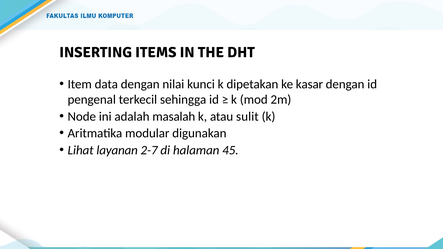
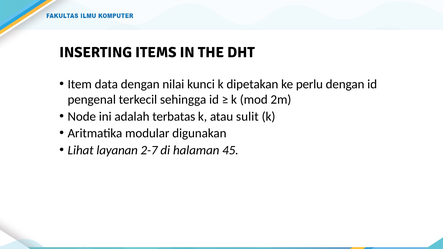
kasar: kasar -> perlu (309, 84)
masalah: masalah -> terbatas (174, 117)
